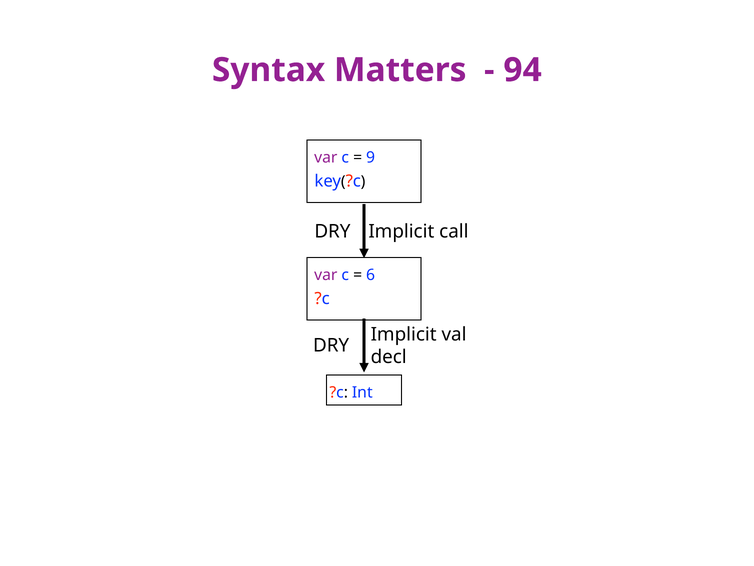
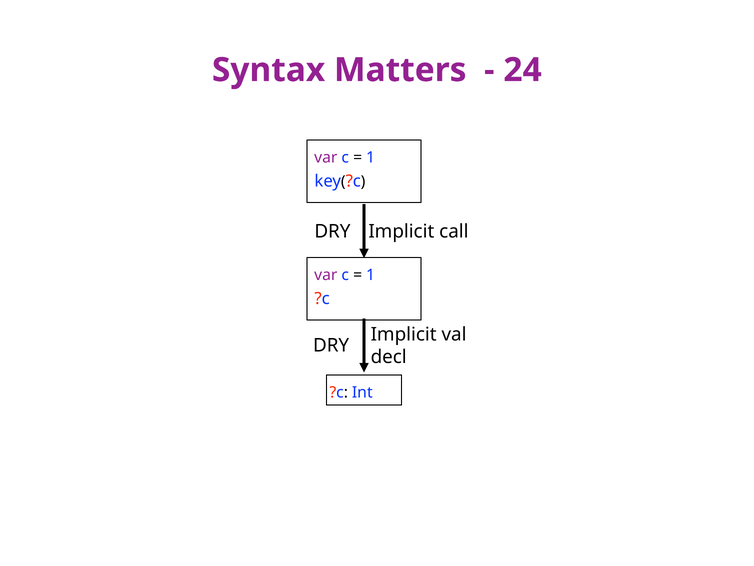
94: 94 -> 24 (523, 70)
9: 9 -> 1 (371, 157)
6: 6 -> 1 (371, 275)
